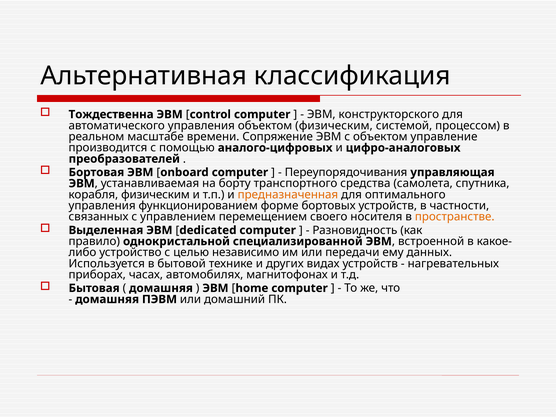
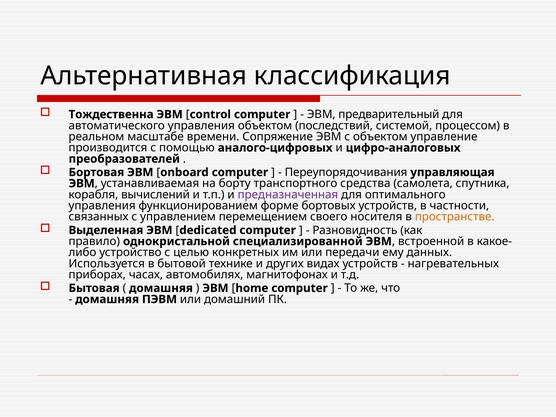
конструкторского: конструкторского -> предварительный (389, 114)
объектом физическим: физическим -> последствий (334, 126)
корабля физическим: физическим -> вычислений (155, 195)
предназначенная colour: orange -> purple (288, 195)
независимо: независимо -> конкретных (246, 252)
